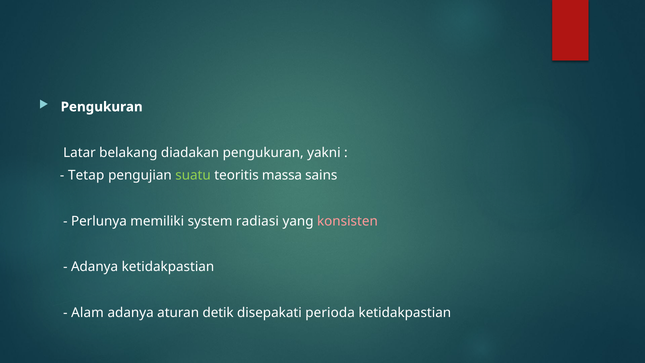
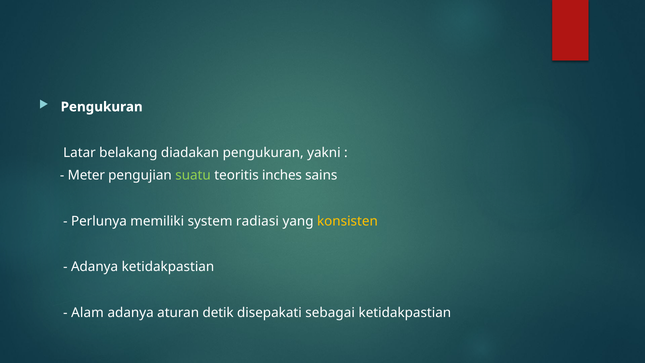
Tetap: Tetap -> Meter (86, 175)
massa: massa -> inches (282, 175)
konsisten colour: pink -> yellow (347, 221)
perioda: perioda -> sebagai (330, 313)
